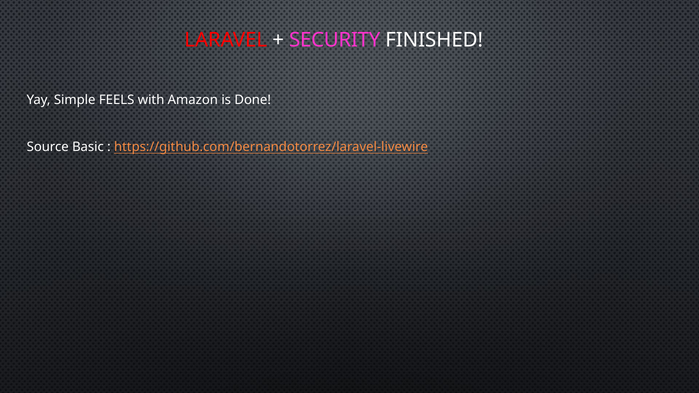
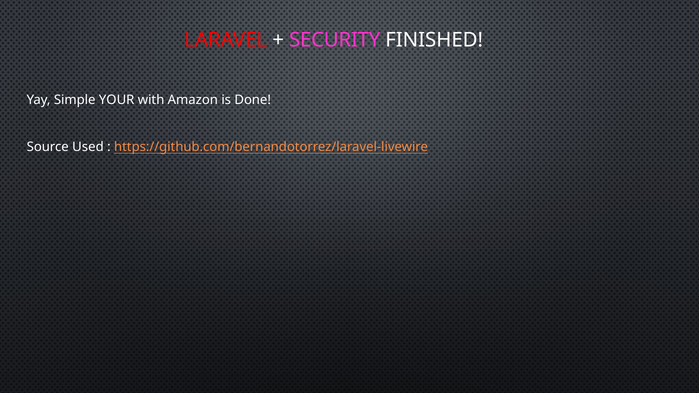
FEELS: FEELS -> YOUR (117, 100)
Basic: Basic -> Used (88, 147)
